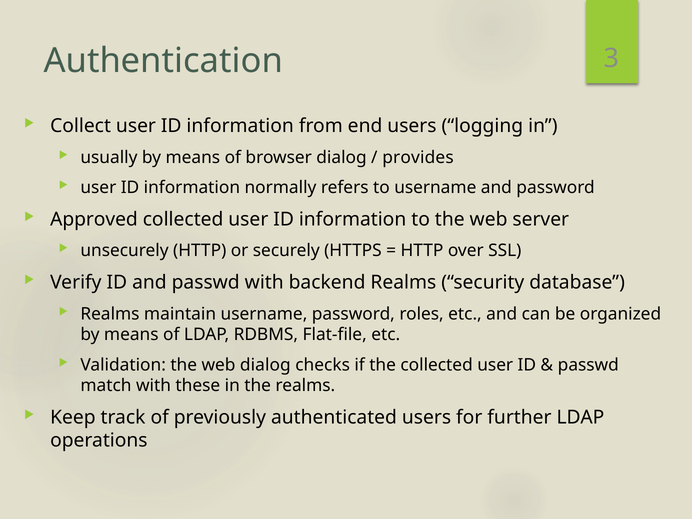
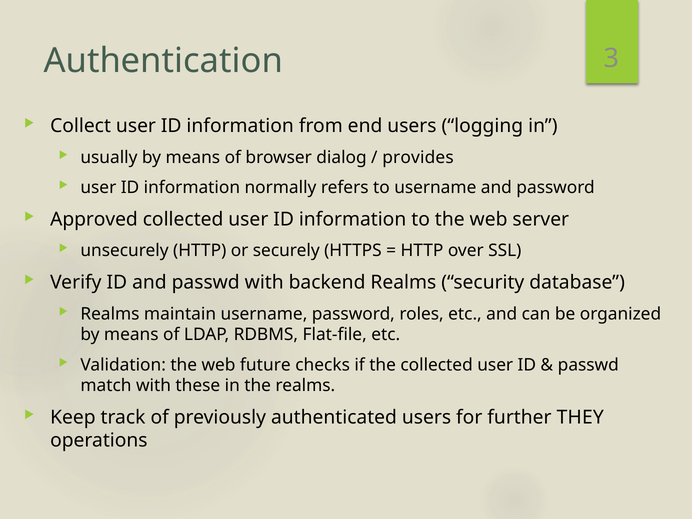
web dialog: dialog -> future (265, 365)
further LDAP: LDAP -> THEY (580, 417)
